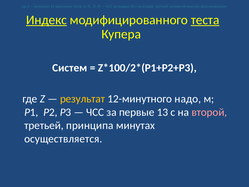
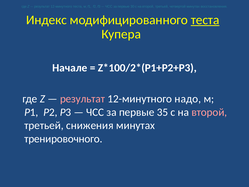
Индекс underline: present -> none (46, 20)
Систем: Систем -> Начале (70, 68)
результат colour: yellow -> pink (83, 99)
13: 13 -> 35 (162, 112)
принципа: принципа -> снижения (90, 125)
осуществляется: осуществляется -> тренировочного (63, 139)
